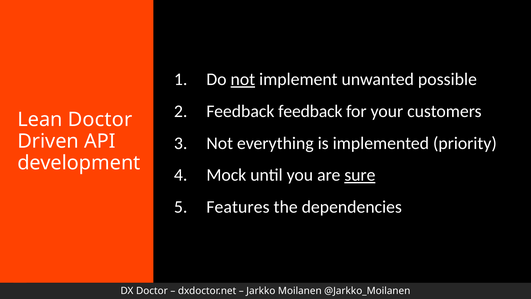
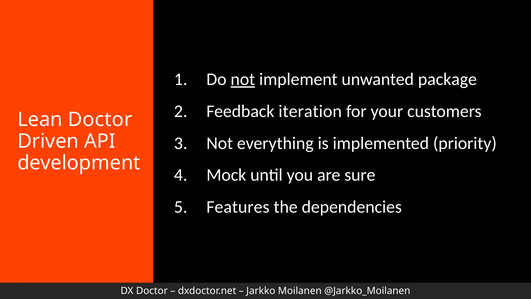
possible: possible -> package (447, 79)
Feedback feedback: feedback -> iteration (310, 111)
sure underline: present -> none (360, 175)
